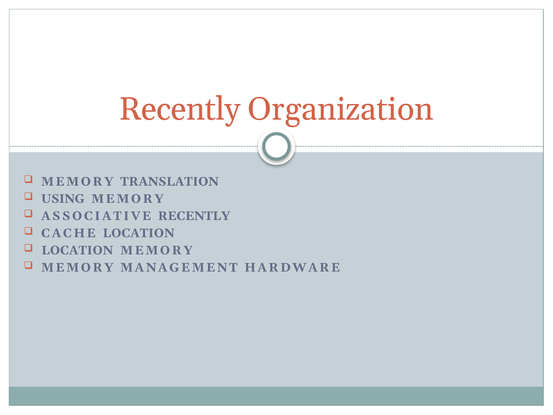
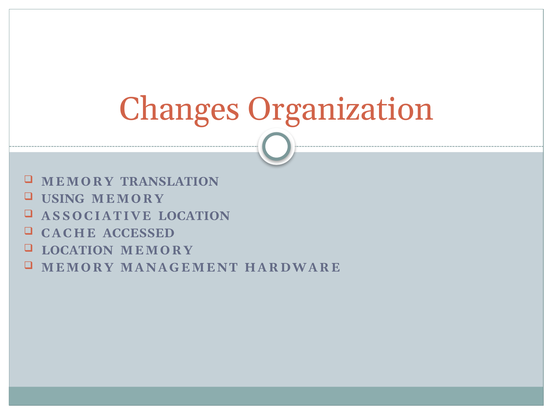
Recently: Recently -> Changes (180, 109)
ASSOCIATIVE RECENTLY: RECENTLY -> LOCATION (194, 216)
CACHE LOCATION: LOCATION -> ACCESSED (139, 233)
